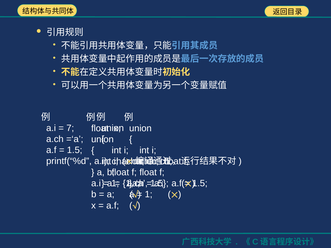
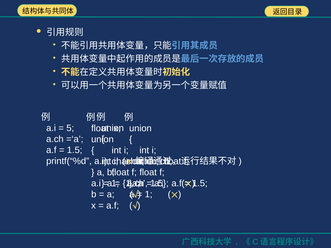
7: 7 -> 5 (70, 128)
